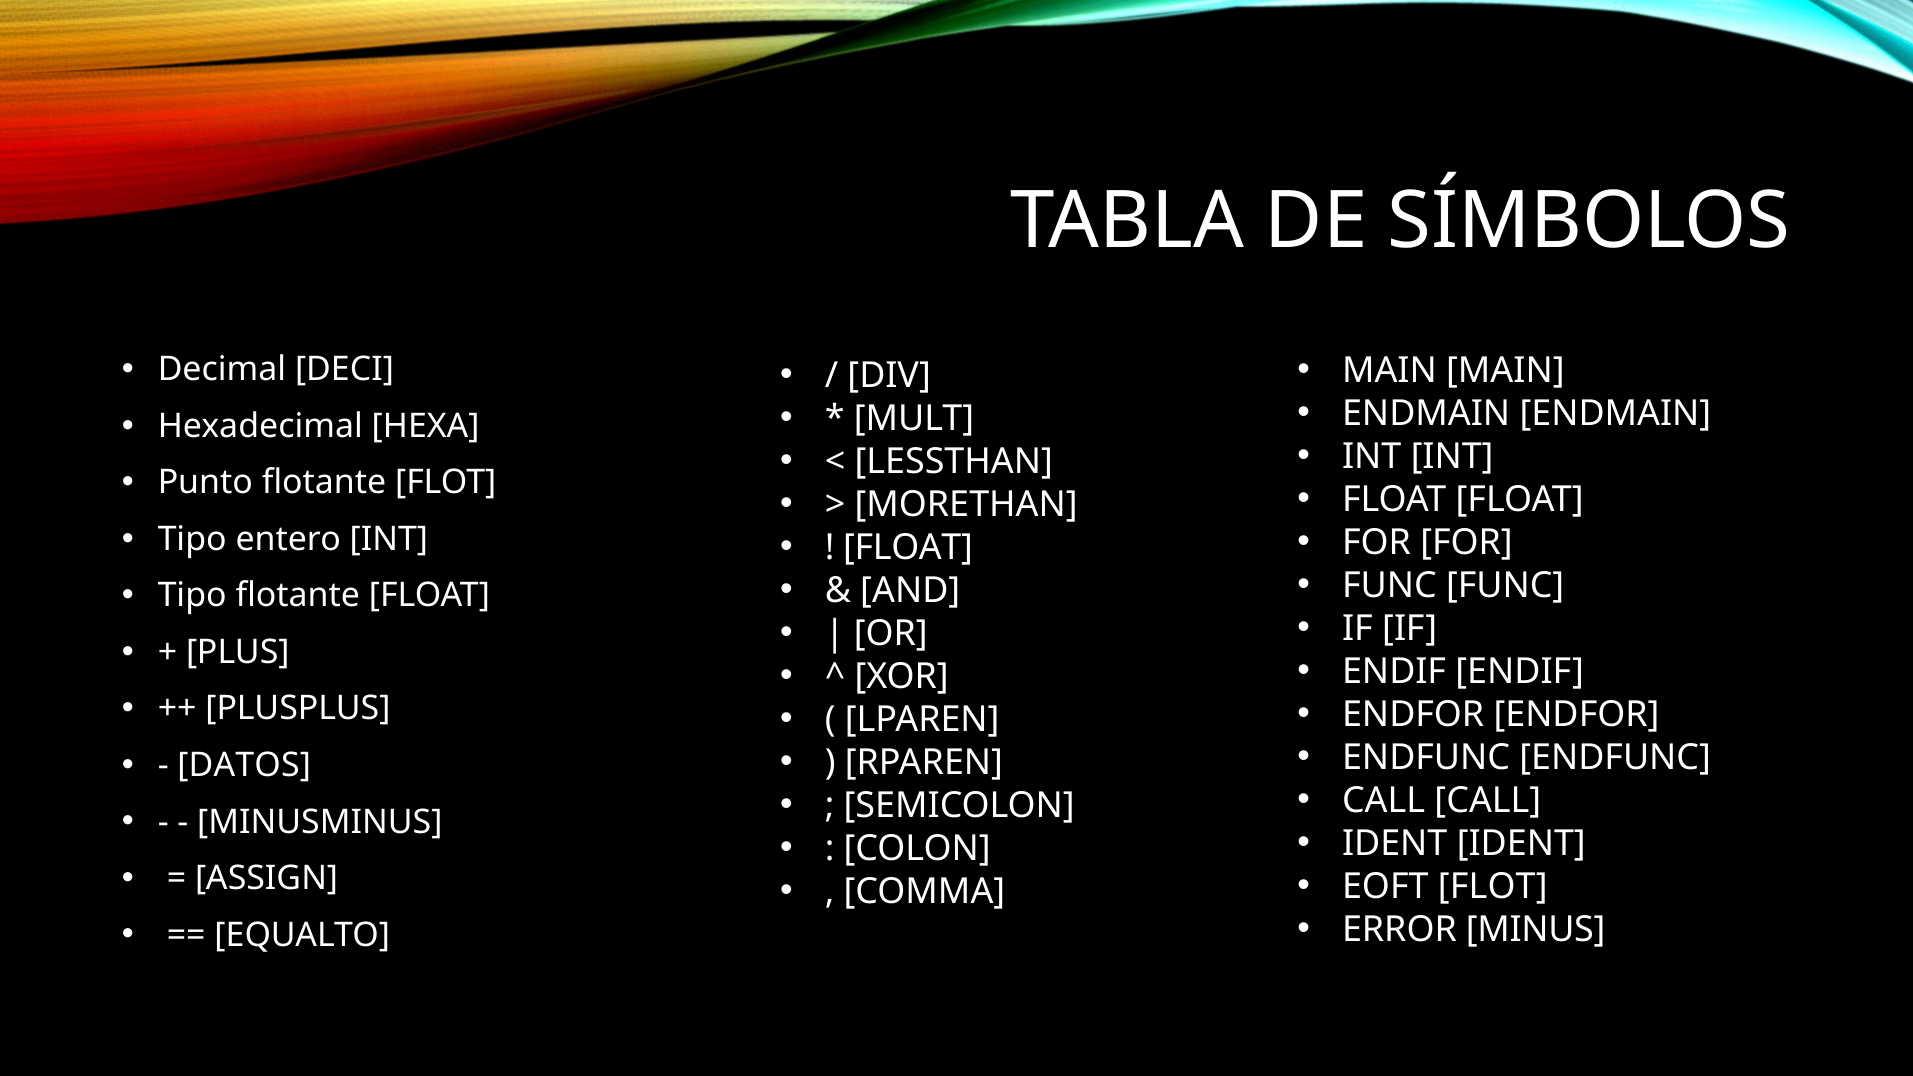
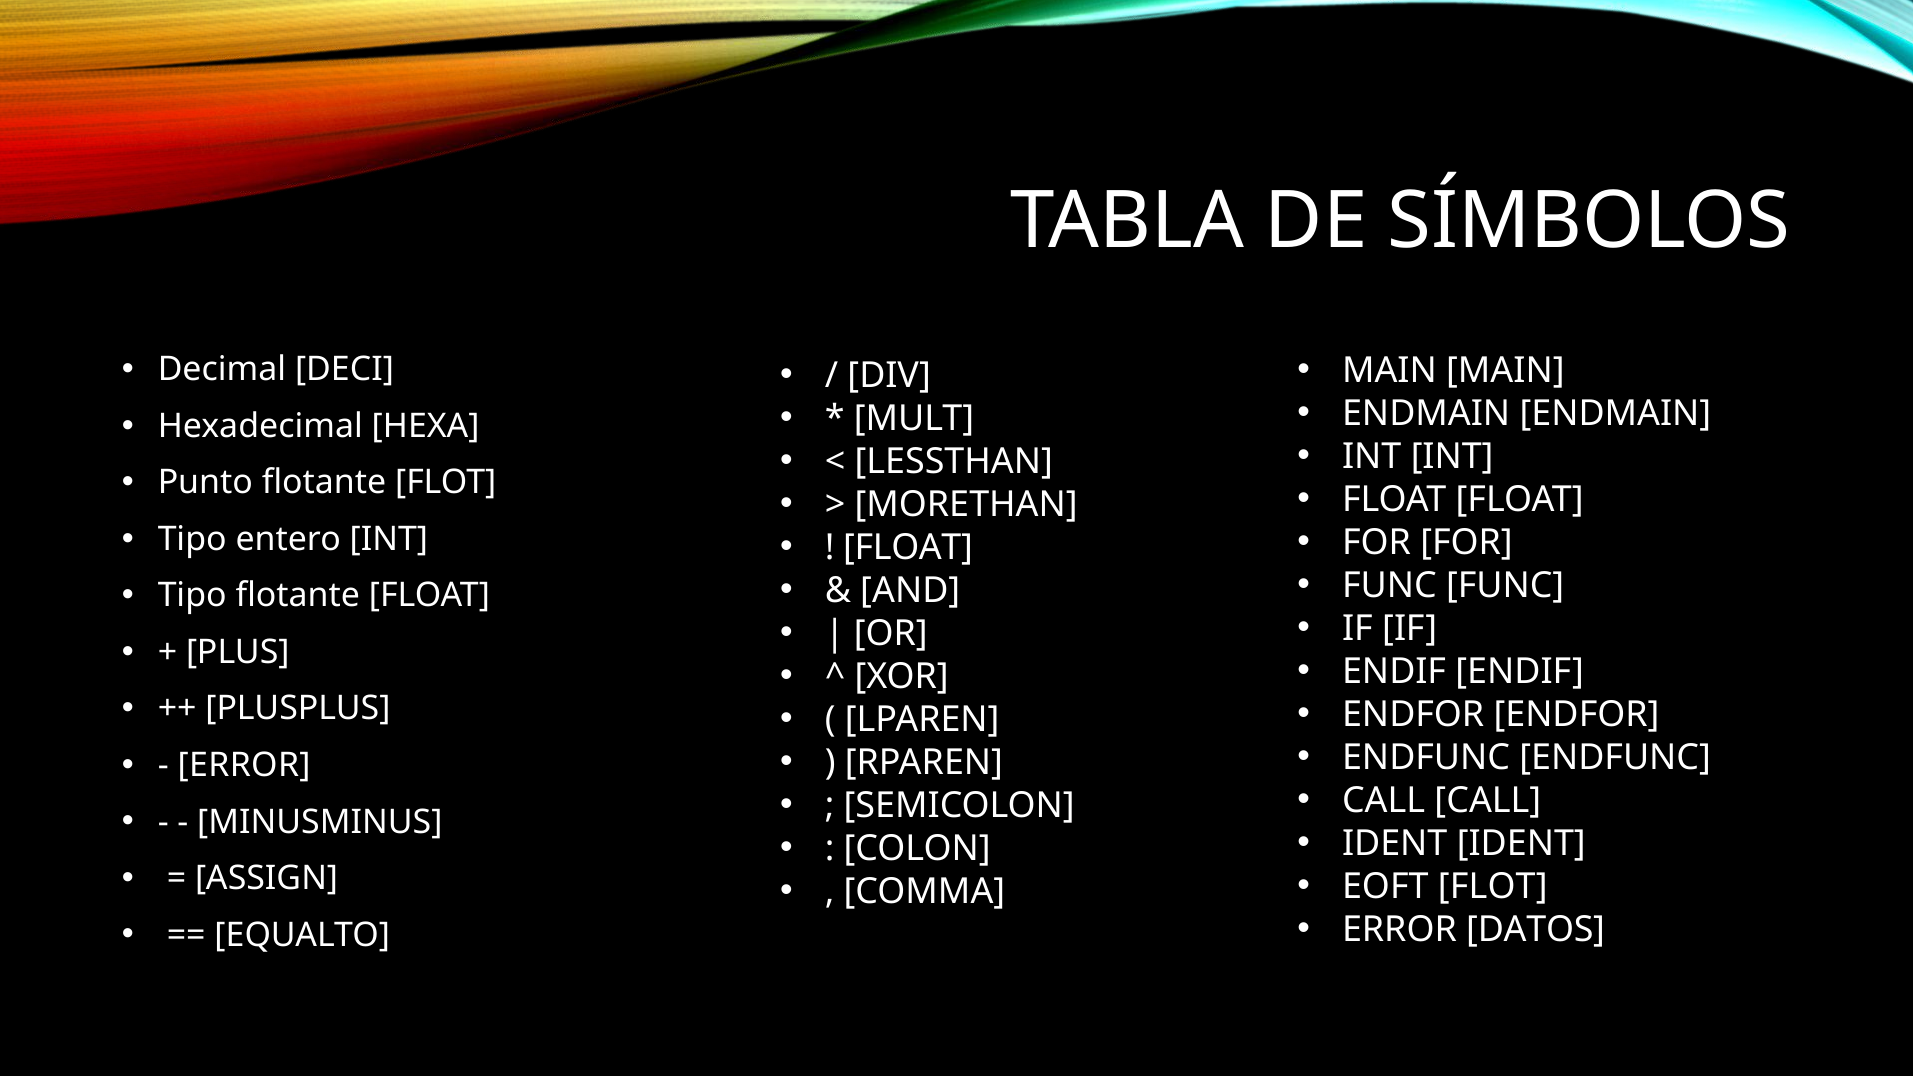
DATOS: DATOS -> ERROR (244, 765)
MINUS: MINUS -> DATOS (1536, 930)
